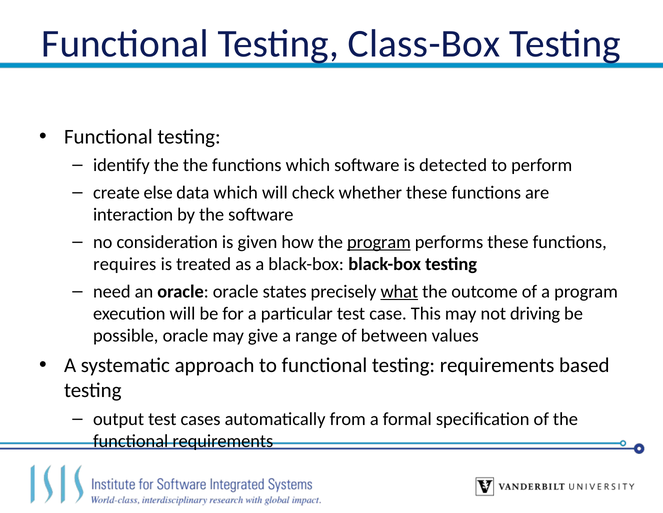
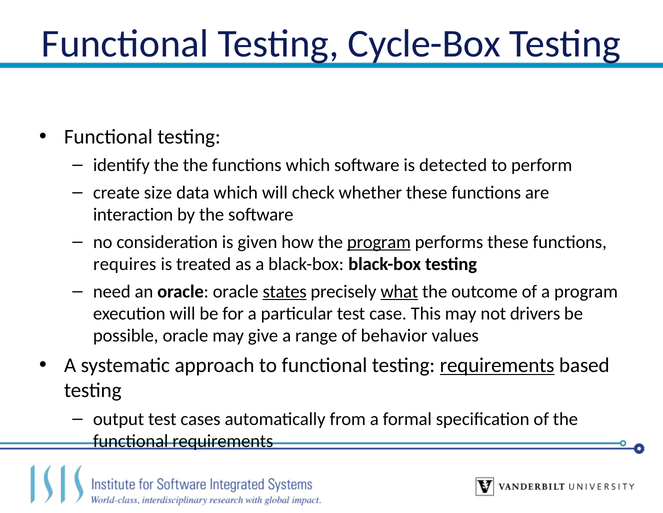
Class-Box: Class-Box -> Cycle-Box (424, 44)
else: else -> size (158, 192)
states underline: none -> present (285, 291)
driving: driving -> drivers (535, 313)
between: between -> behavior (394, 335)
requirements underline: none -> present (497, 365)
